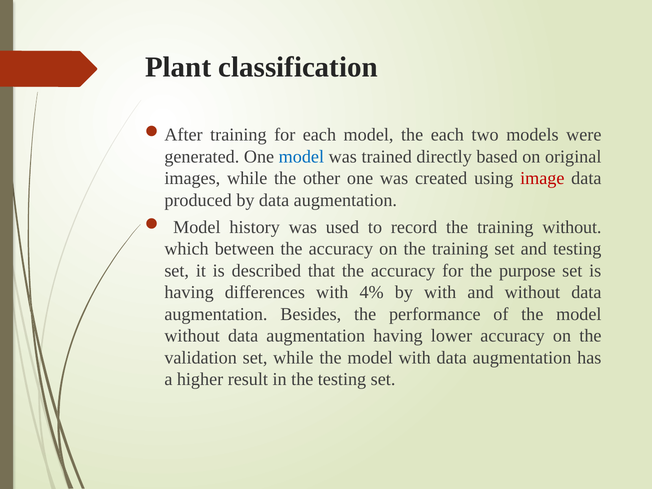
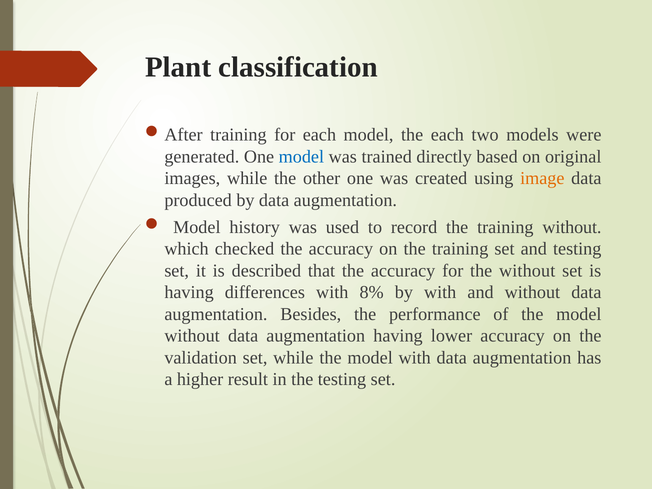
image colour: red -> orange (542, 178)
between: between -> checked (245, 249)
the purpose: purpose -> without (527, 271)
4%: 4% -> 8% (372, 292)
